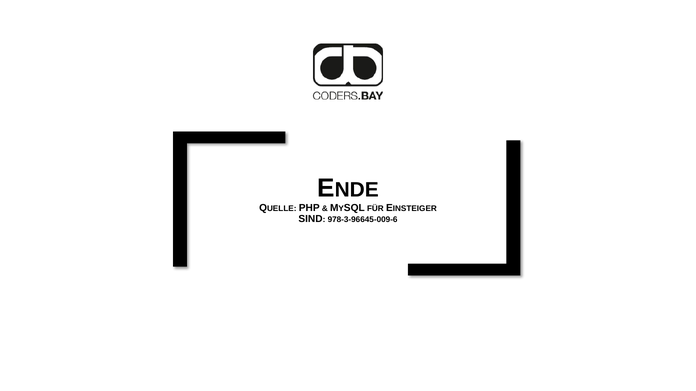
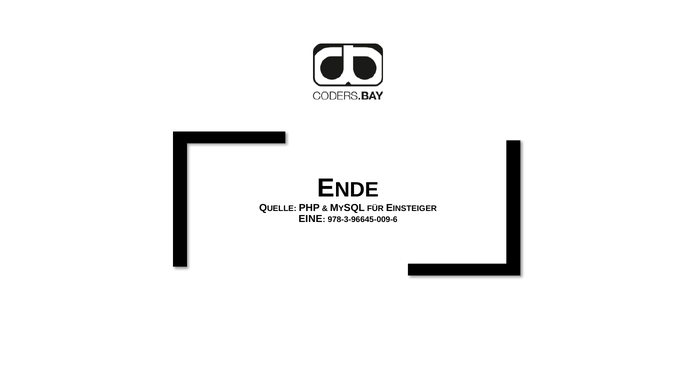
SIND: SIND -> EINE (310, 219)
